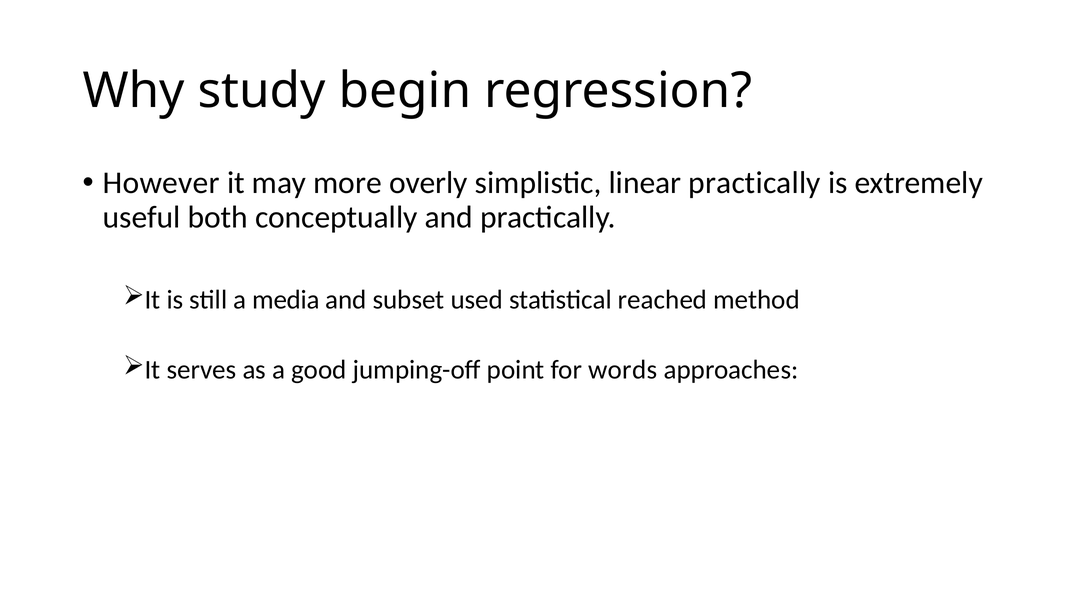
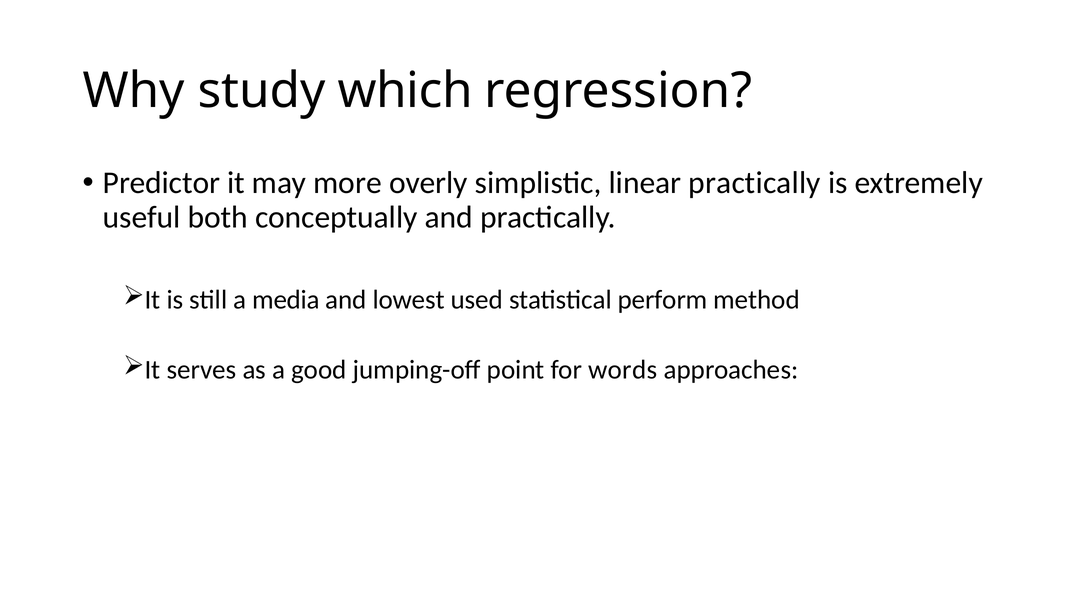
begin: begin -> which (405, 91)
However: However -> Predictor (161, 183)
subset: subset -> lowest (409, 300)
reached: reached -> perform (663, 300)
